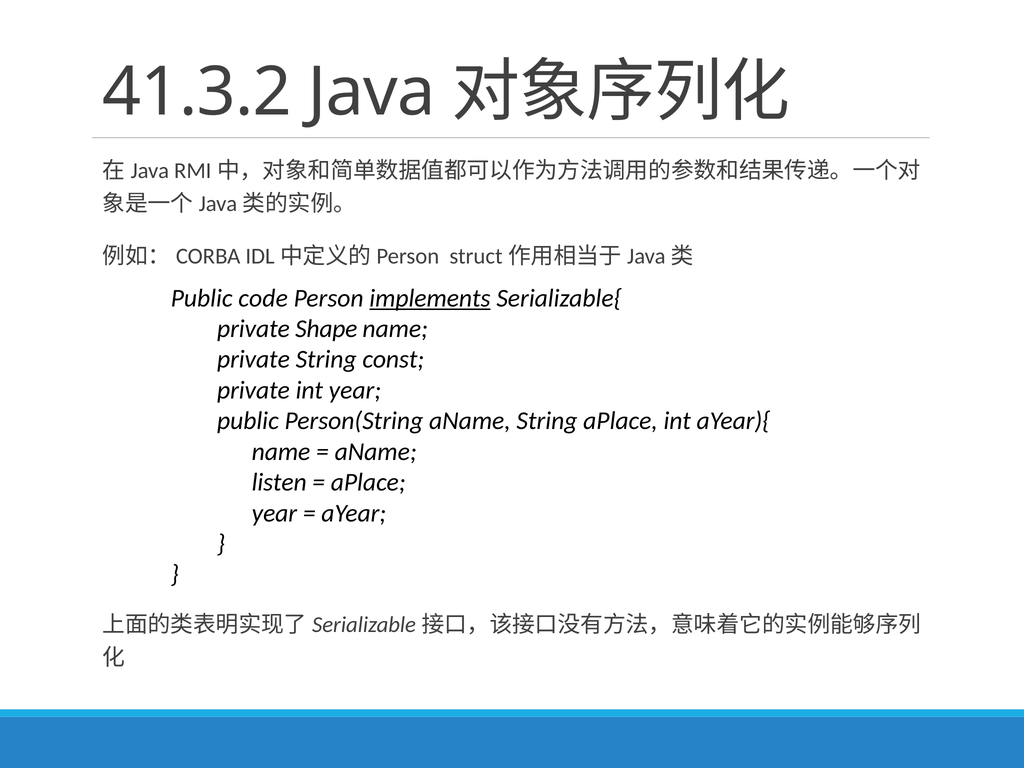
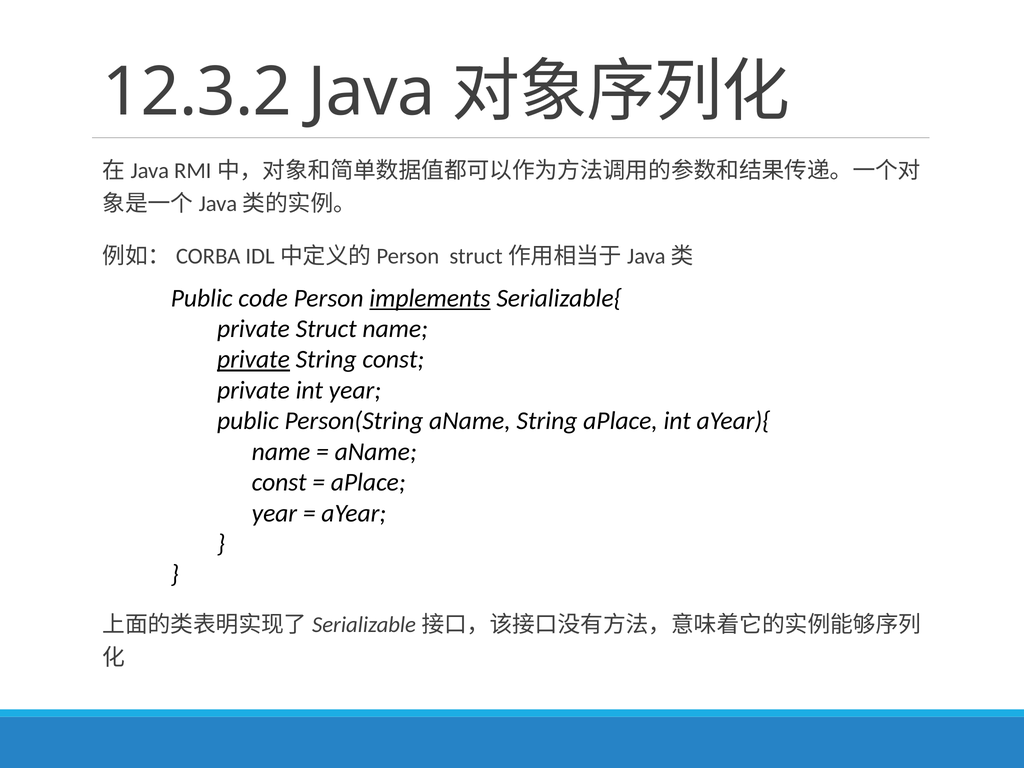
41.3.2: 41.3.2 -> 12.3.2 (197, 92)
Shape: Shape -> Struct (326, 329)
private underline: none -> present (253, 360)
listen: listen -> const (279, 482)
